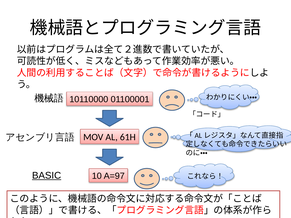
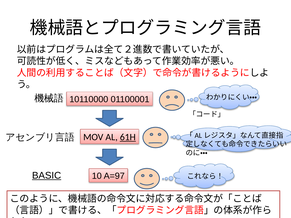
61H underline: none -> present (128, 137)
